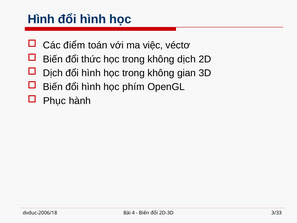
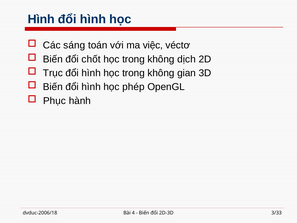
điểm: điểm -> sáng (74, 45)
thức: thức -> chốt (91, 59)
Dịch: Dịch -> Trục (53, 73)
phím: phím -> phép (133, 87)
